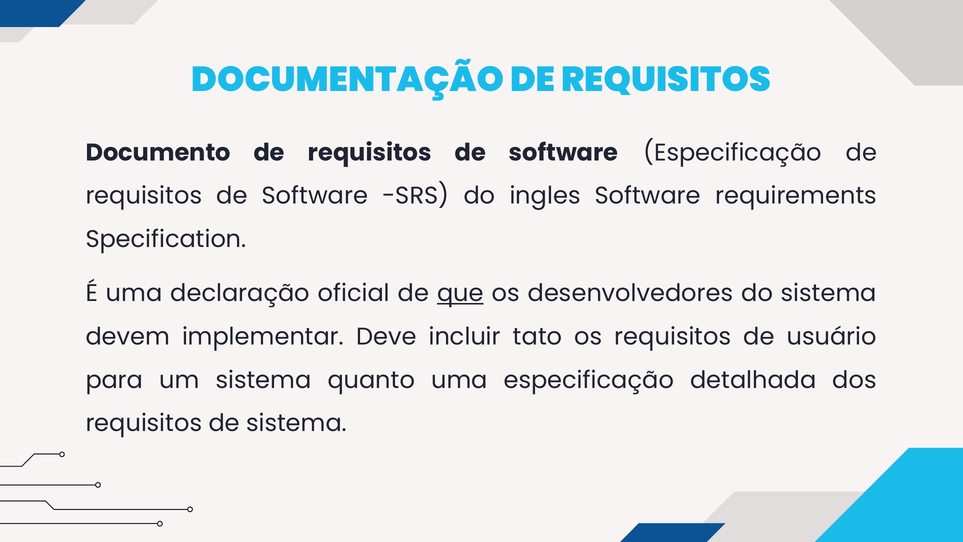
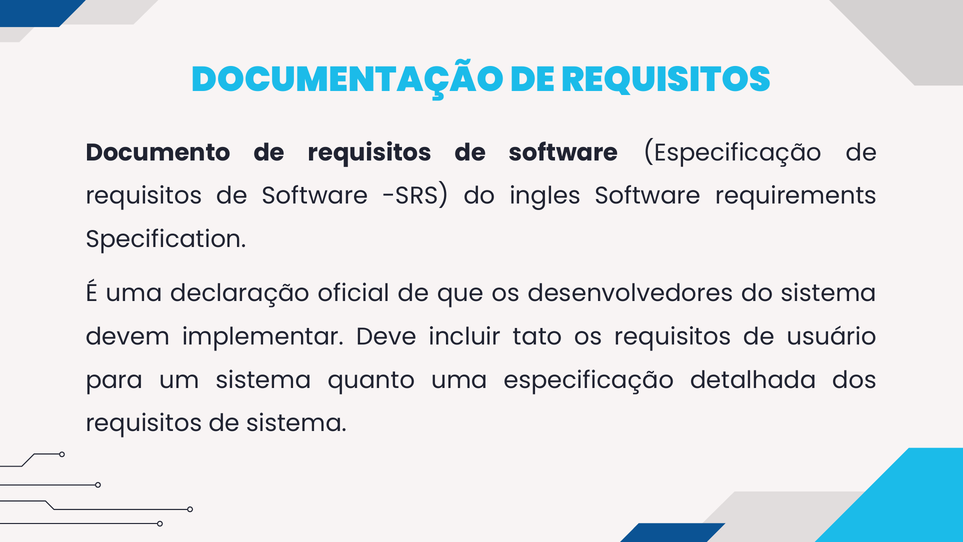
que underline: present -> none (460, 293)
